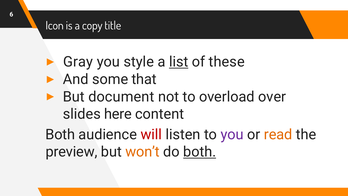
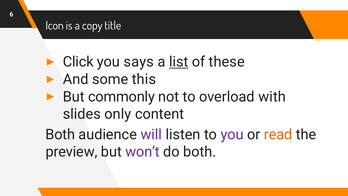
Gray: Gray -> Click (78, 62)
style: style -> says (139, 62)
that: that -> this (144, 79)
document: document -> commonly (121, 97)
over: over -> with (272, 97)
here: here -> only (118, 114)
will colour: red -> purple (151, 134)
won’t colour: orange -> purple (143, 152)
both underline: present -> none (200, 152)
